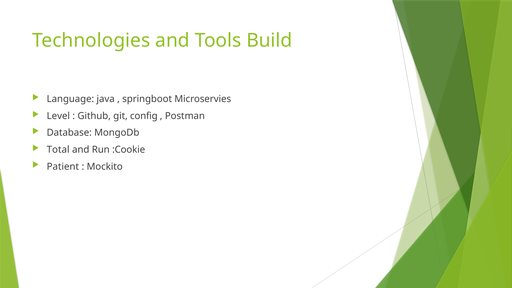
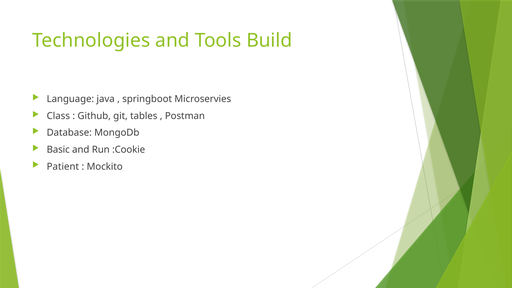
Level: Level -> Class (58, 116)
config: config -> tables (144, 116)
Total: Total -> Basic (58, 150)
